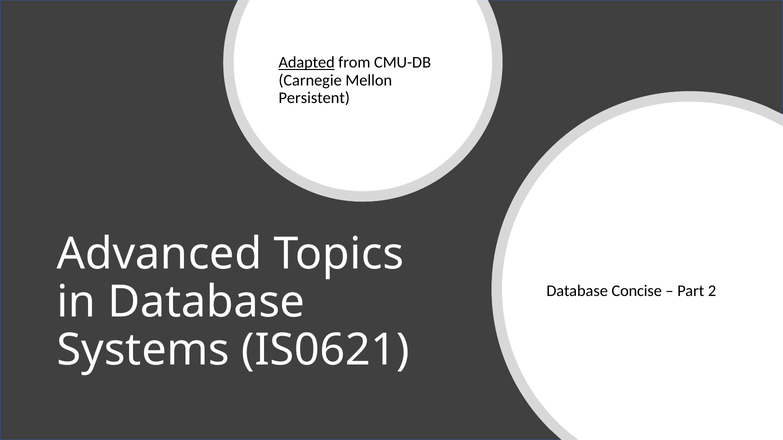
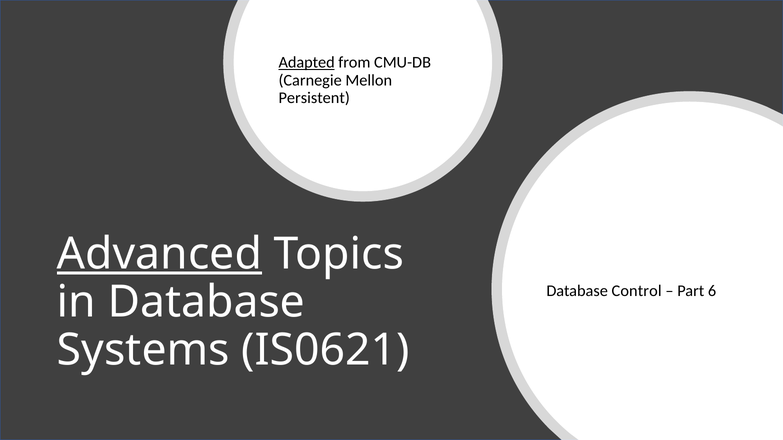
Advanced underline: none -> present (159, 254)
Concise: Concise -> Control (637, 291)
2: 2 -> 6 (712, 291)
